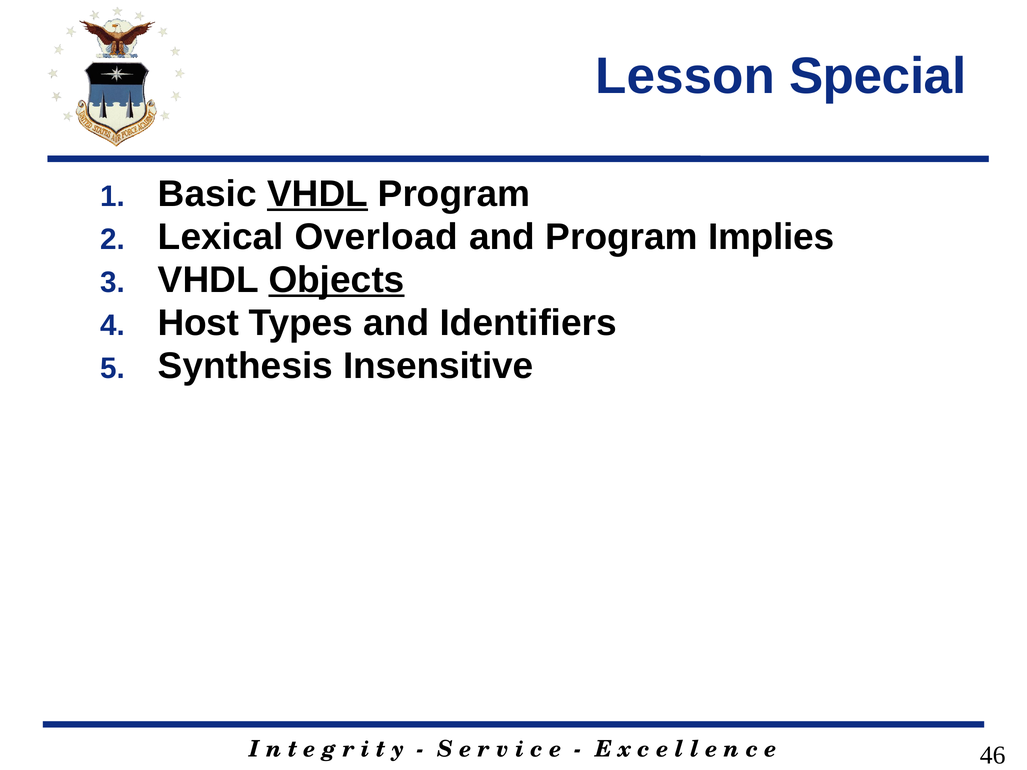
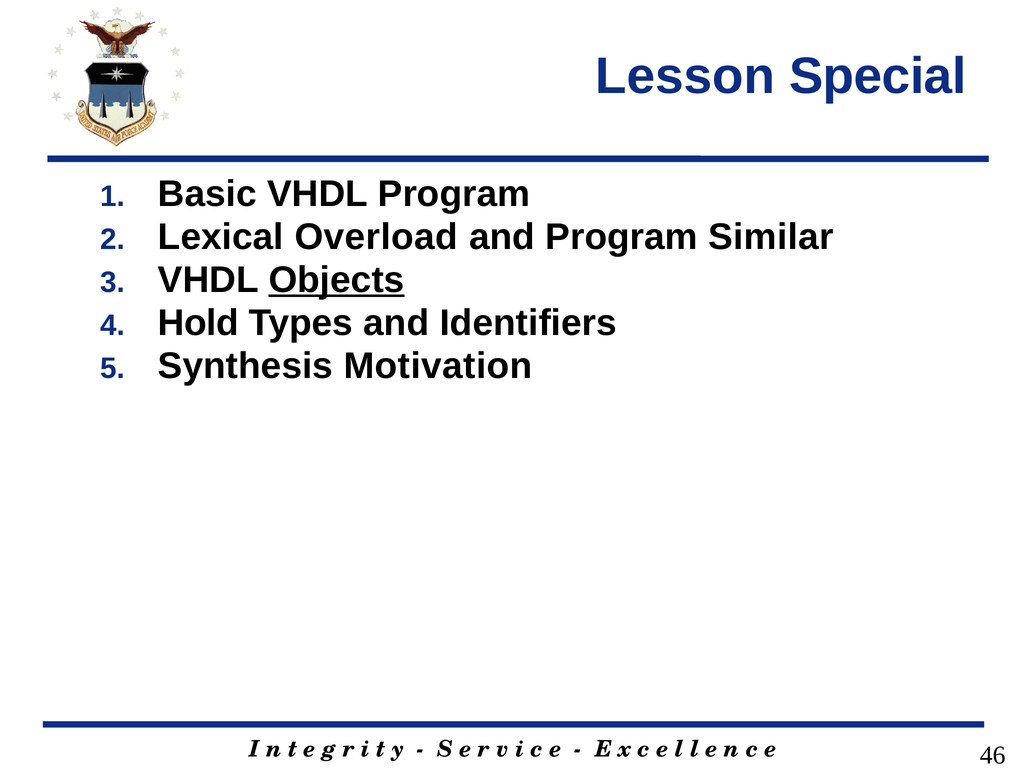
VHDL underline: present -> none (318, 194)
Implies: Implies -> Similar (771, 237)
Host: Host -> Hold (198, 323)
Insensitive: Insensitive -> Motivation (438, 366)
